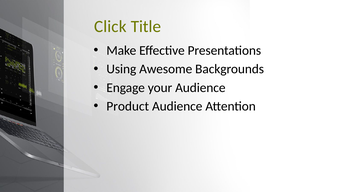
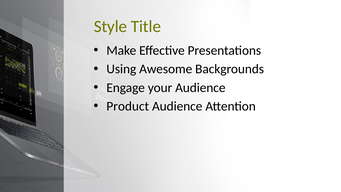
Click: Click -> Style (110, 27)
